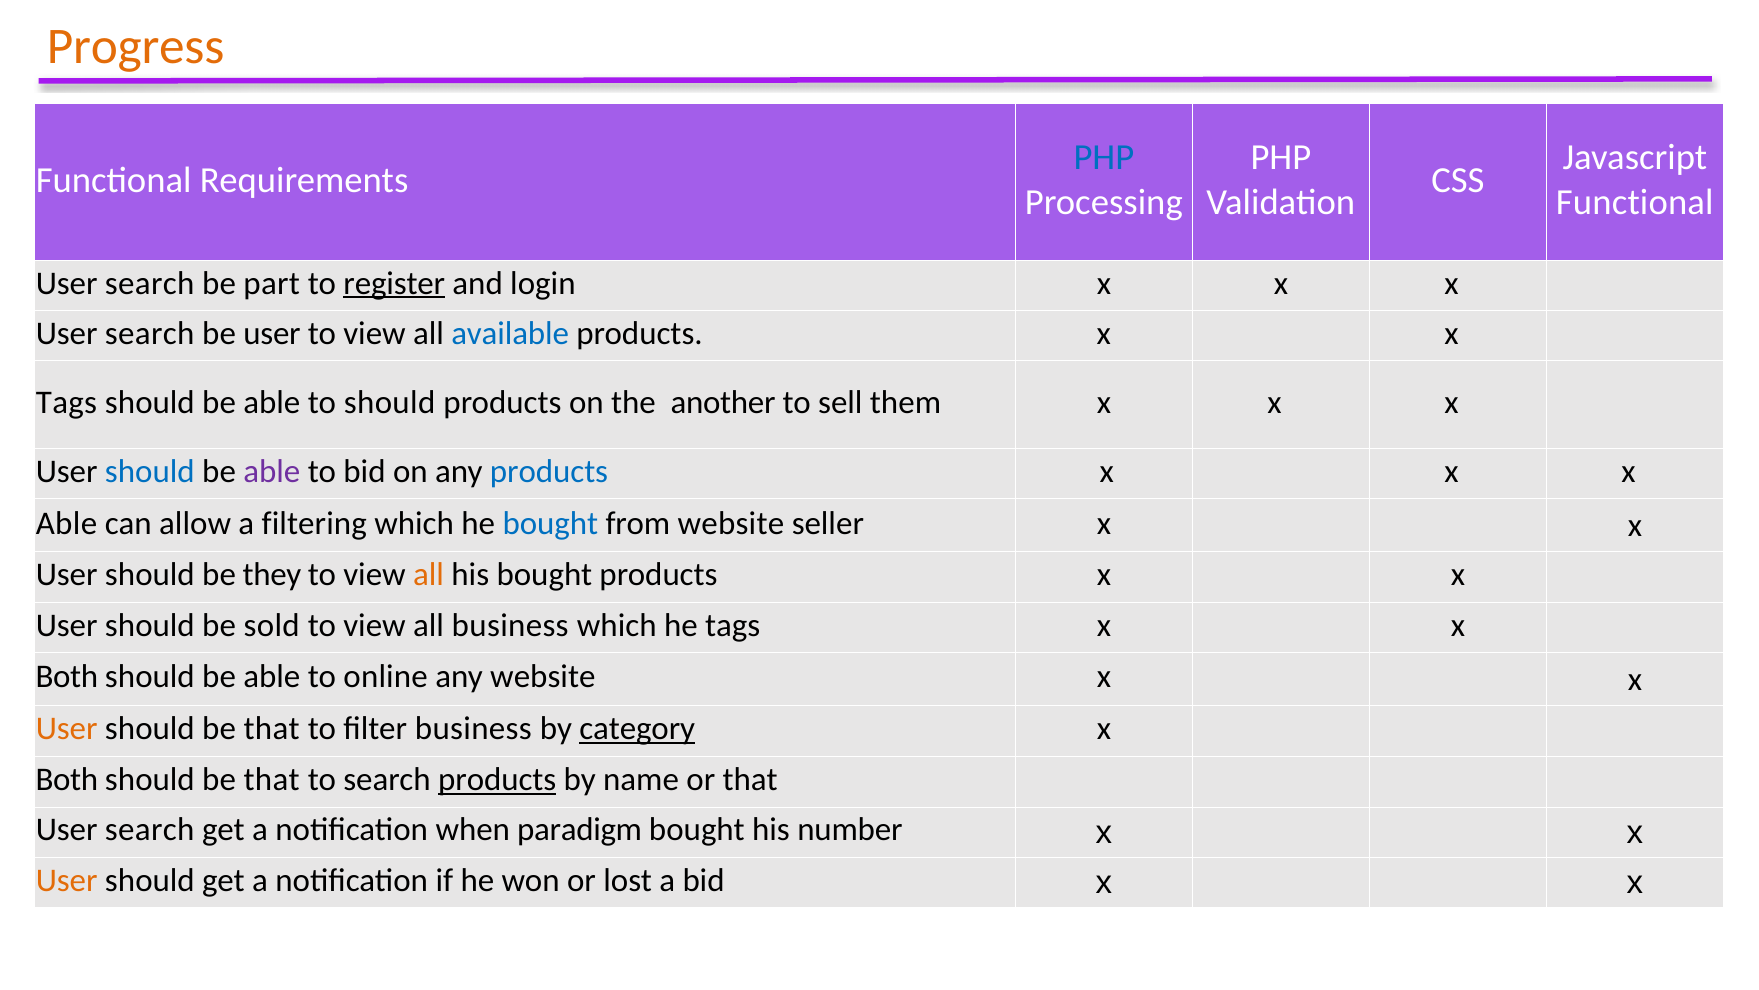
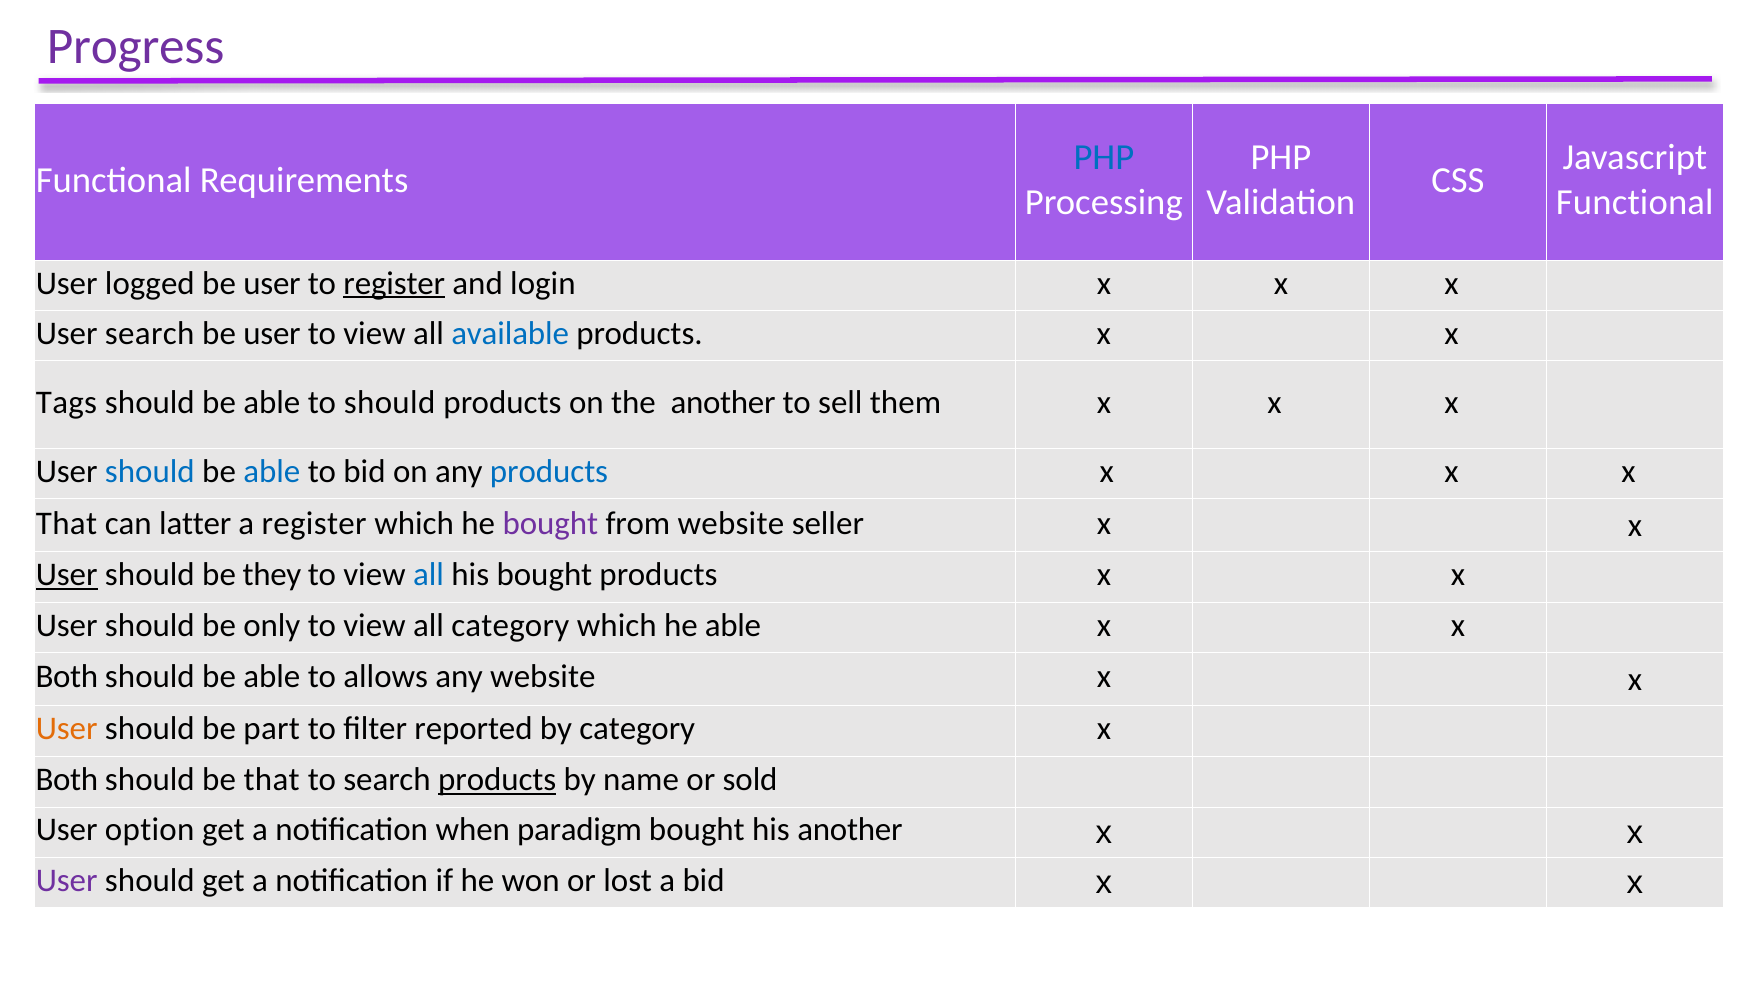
Progress colour: orange -> purple (136, 47)
search: search -> logged (150, 283)
part: part -> user (272, 283)
able colour: purple -> blue (272, 471)
Able: Able -> That (66, 523)
allow: allow -> latter (195, 523)
a filtering: filtering -> register (314, 523)
bought colour: blue -> purple (550, 523)
User underline: none -> present (67, 575)
all colour: orange -> blue (429, 575)
sold: sold -> only (272, 625)
all business: business -> category (510, 625)
he tags: tags -> able (733, 625)
online: online -> allows (386, 677)
that: that -> part (272, 729)
filter business: business -> reported (474, 729)
category underline: present -> none (637, 729)
or that: that -> sold (750, 779)
search: search -> option (150, 830)
his number: number -> another (850, 830)
User colour: orange -> purple (67, 880)
